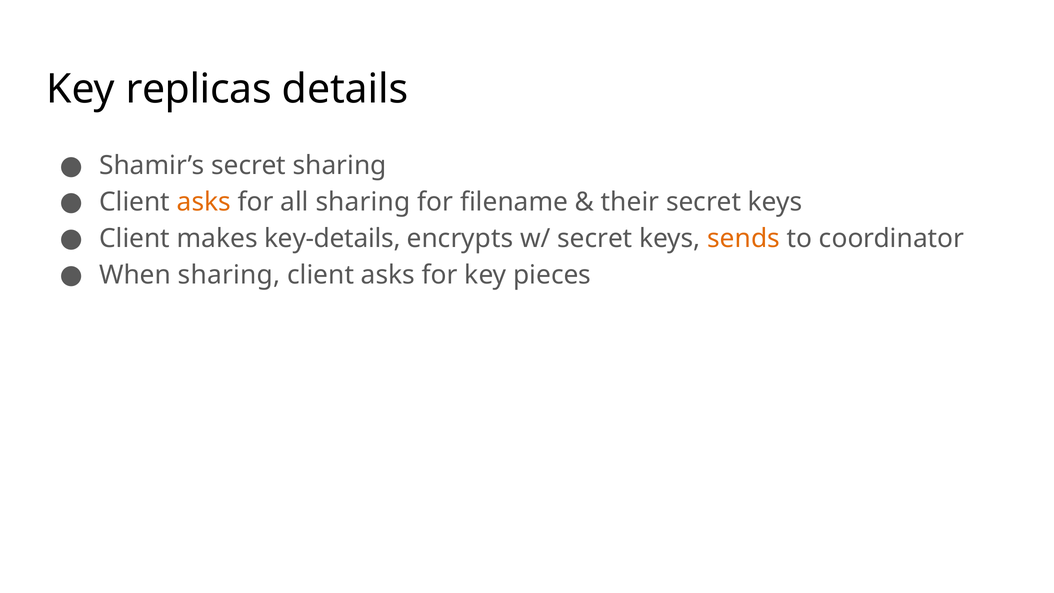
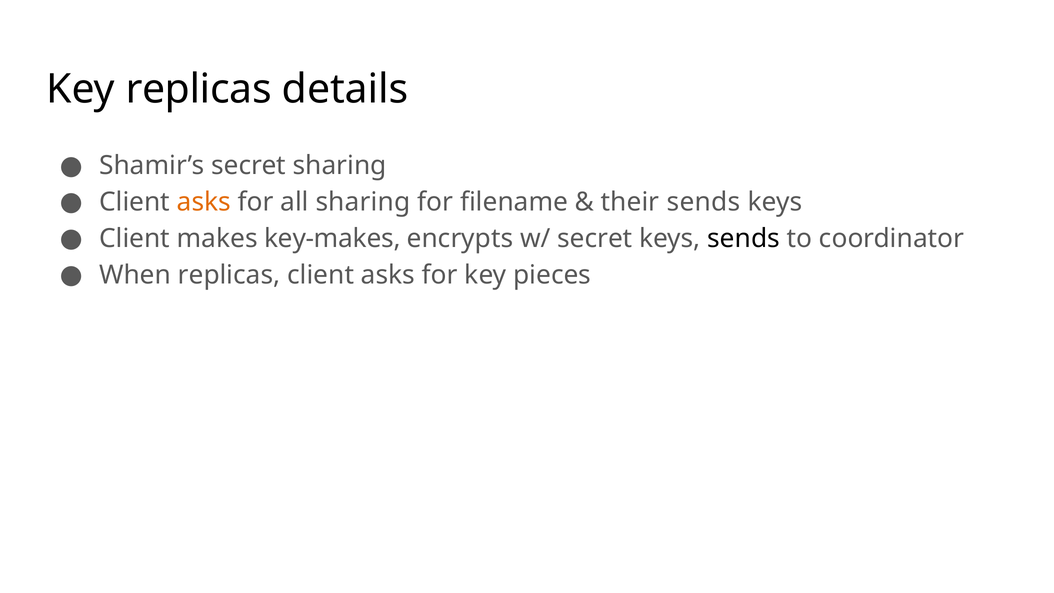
their secret: secret -> sends (703, 202)
key-details: key-details -> key-makes (332, 238)
sends colour: orange -> black (744, 238)
When sharing: sharing -> replicas (229, 275)
